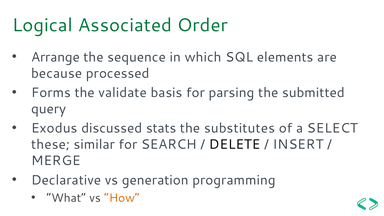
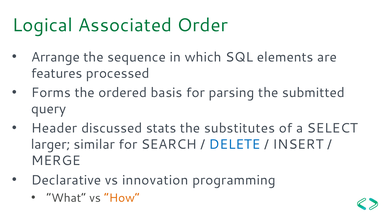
because: because -> features (57, 73)
validate: validate -> ordered (123, 93)
Exodus: Exodus -> Header (54, 128)
these: these -> larger (51, 144)
DELETE colour: black -> blue (235, 144)
generation: generation -> innovation (155, 180)
